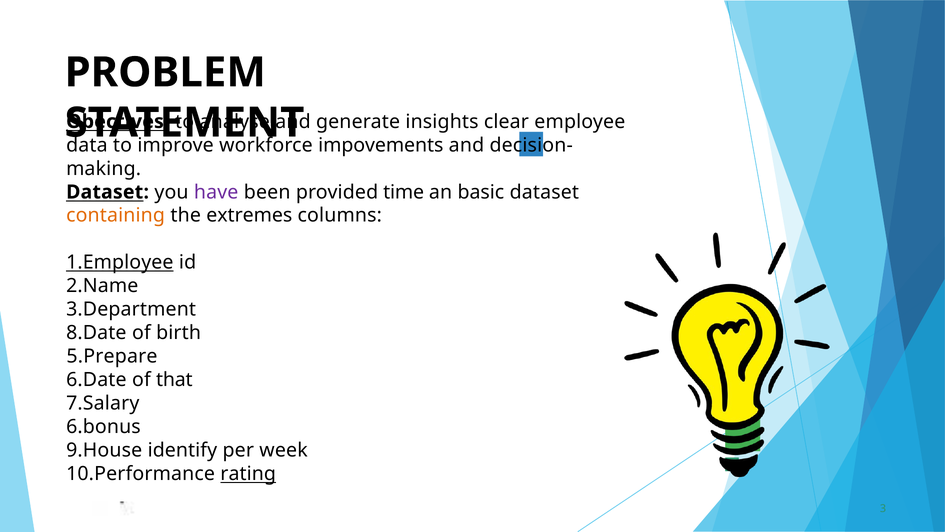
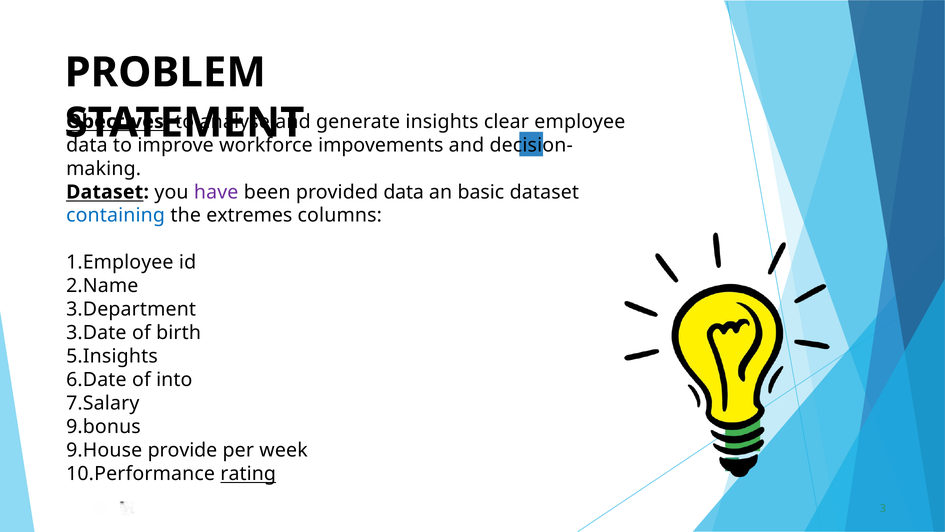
provided time: time -> data (404, 192)
containing colour: orange -> blue (116, 215)
1.Employee underline: present -> none (120, 262)
8.Date: 8.Date -> 3.Date (96, 333)
5.Prepare: 5.Prepare -> 5.Insights (112, 356)
that: that -> into (174, 380)
6.bonus: 6.bonus -> 9.bonus (103, 427)
identify: identify -> provide (182, 450)
